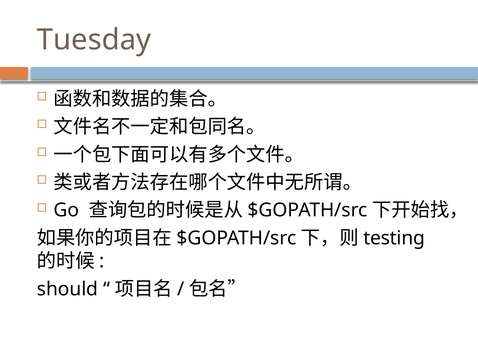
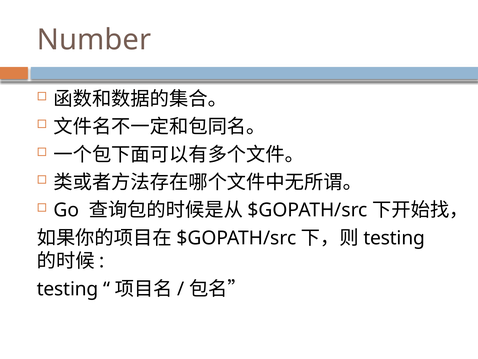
Tuesday: Tuesday -> Number (94, 40)
should: should -> testing (68, 289)
